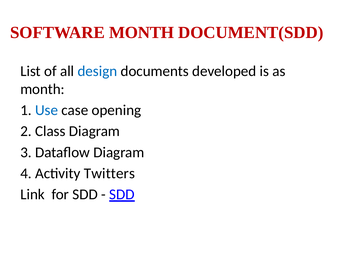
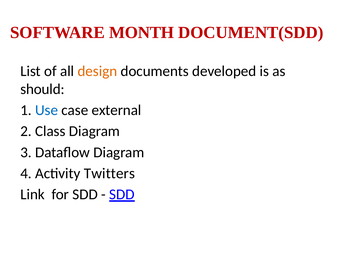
design colour: blue -> orange (97, 71)
month: month -> should (42, 89)
opening: opening -> external (117, 110)
